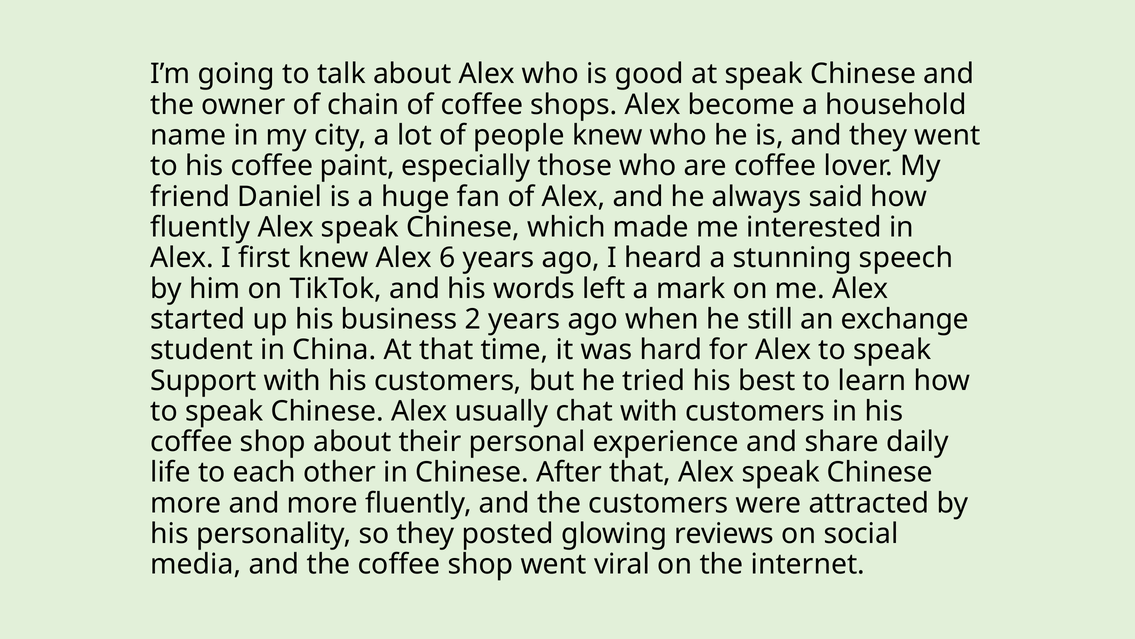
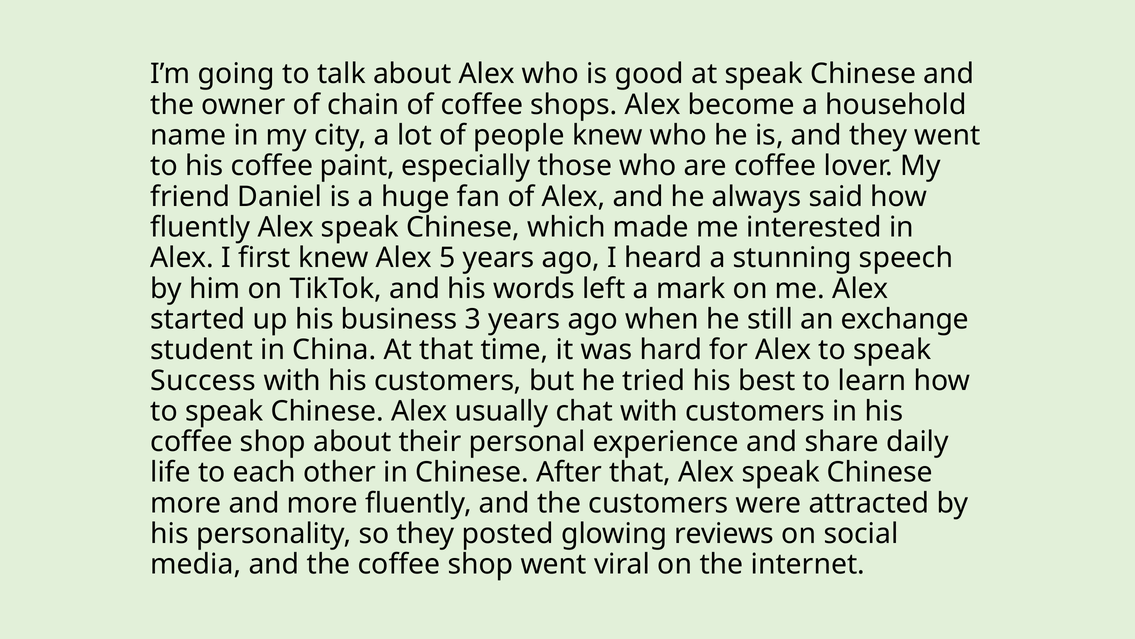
6: 6 -> 5 (447, 258)
2: 2 -> 3 (473, 319)
Support: Support -> Success (203, 380)
